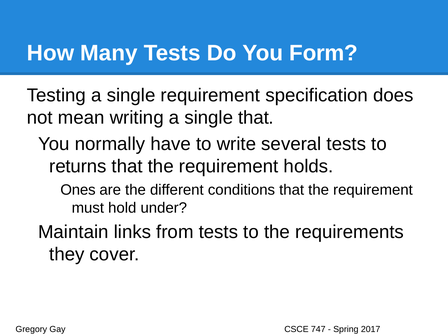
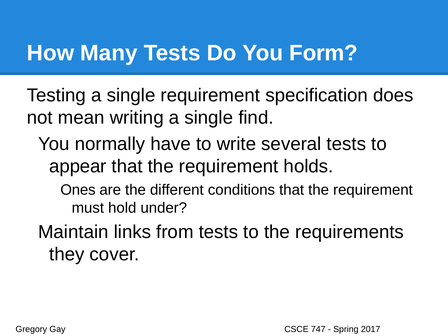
single that: that -> find (256, 118)
returns: returns -> appear (78, 166)
